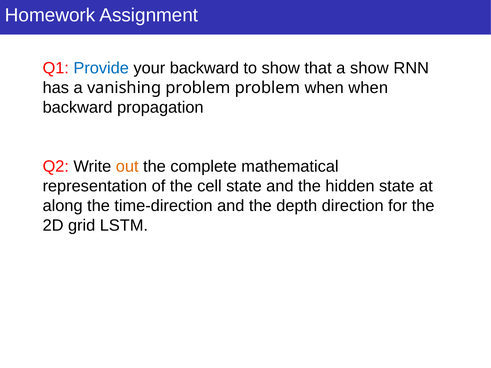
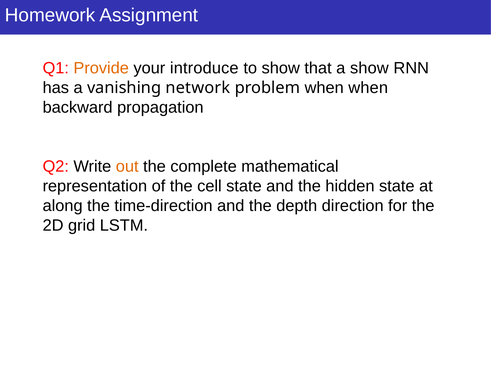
Provide colour: blue -> orange (101, 68)
your backward: backward -> introduce (204, 68)
problem: problem -> network (198, 88)
